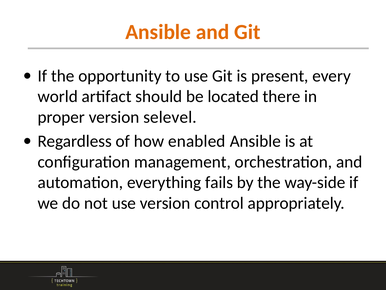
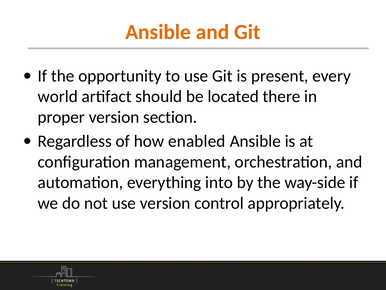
selevel: selevel -> section (170, 117)
fails: fails -> into (219, 182)
